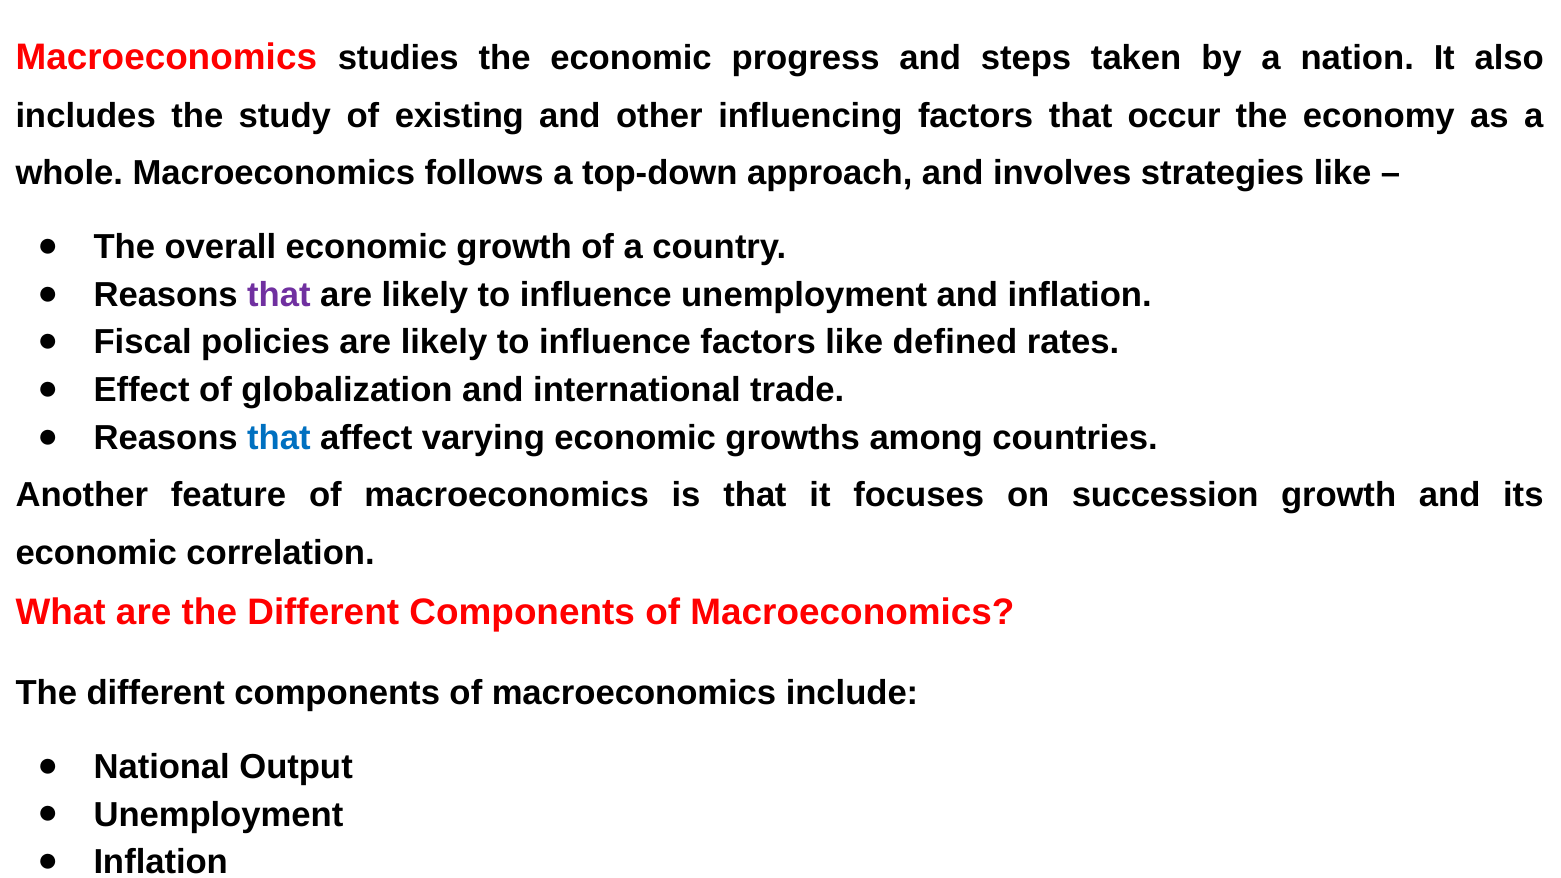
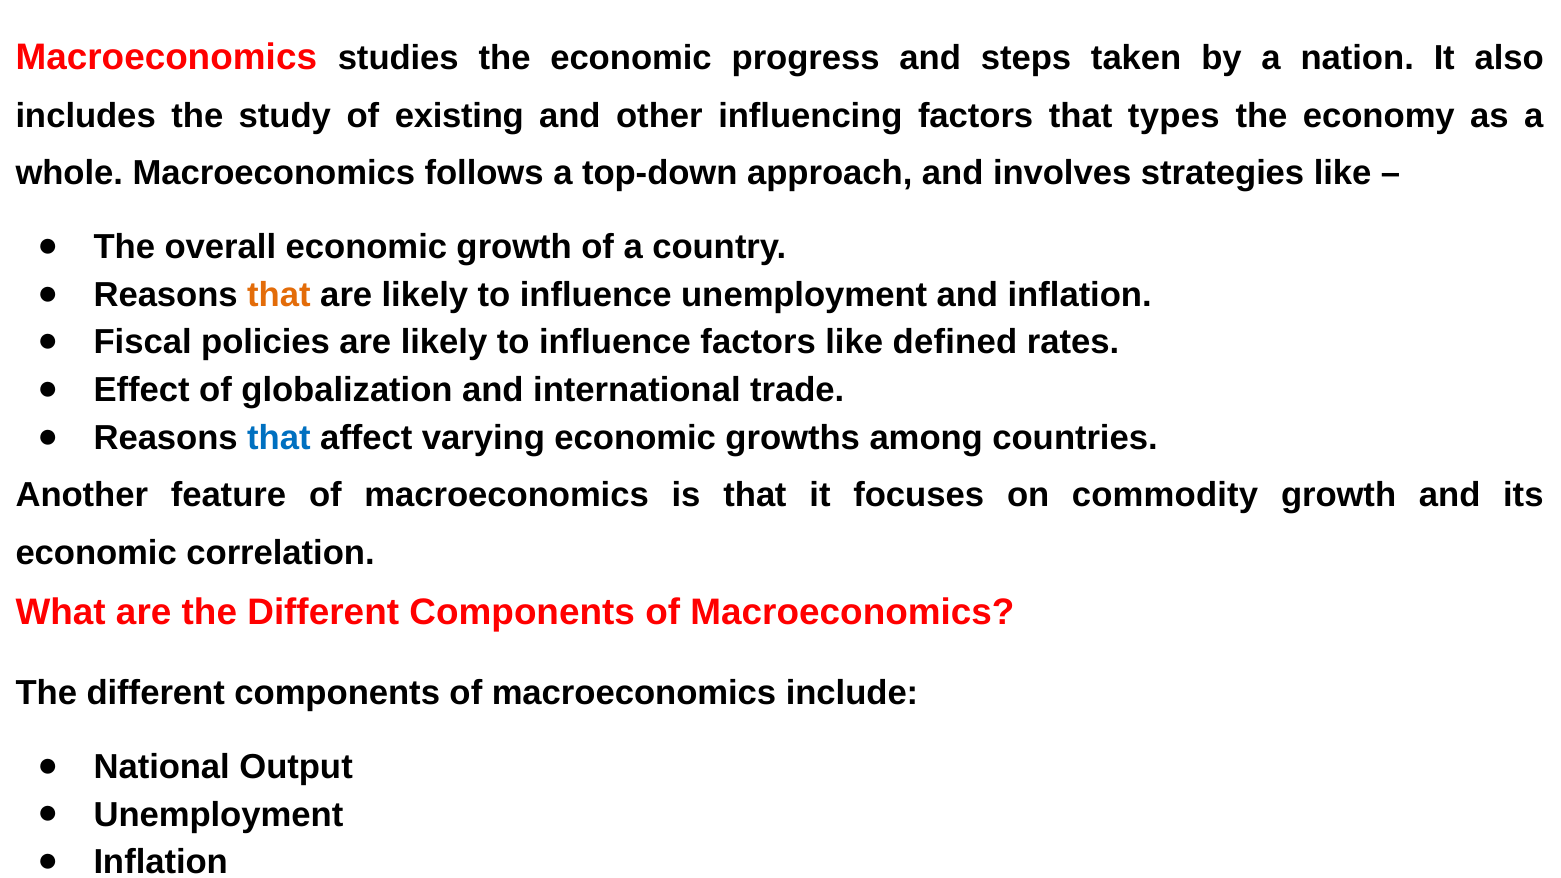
occur: occur -> types (1174, 116)
that colour: purple -> orange (279, 295)
succession: succession -> commodity (1165, 496)
